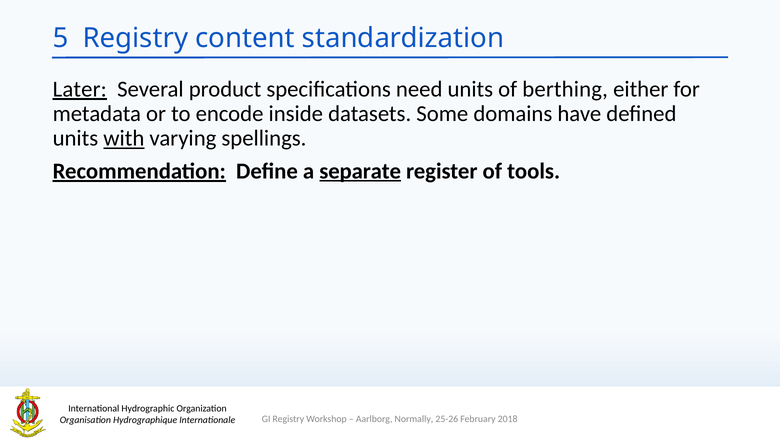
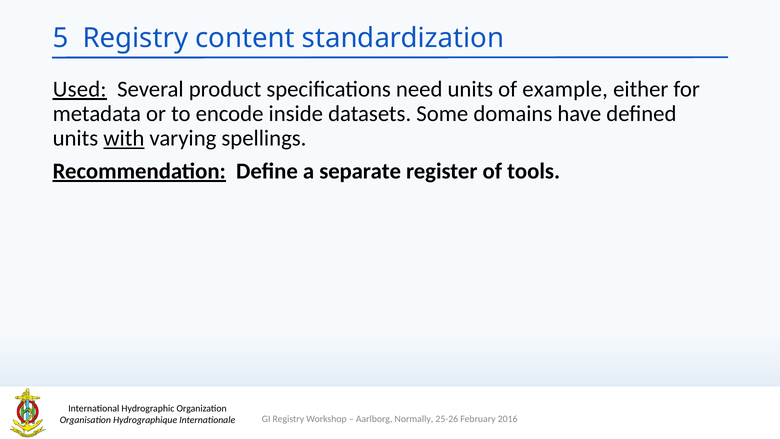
Later: Later -> Used (80, 89)
berthing: berthing -> example (565, 89)
separate underline: present -> none (360, 171)
2018: 2018 -> 2016 (508, 419)
